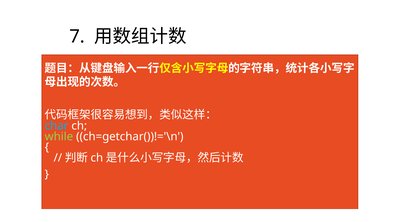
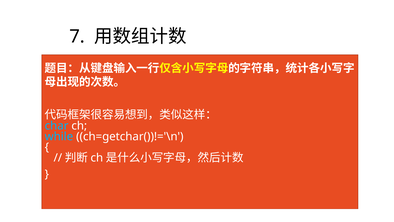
while colour: light green -> light blue (59, 136)
